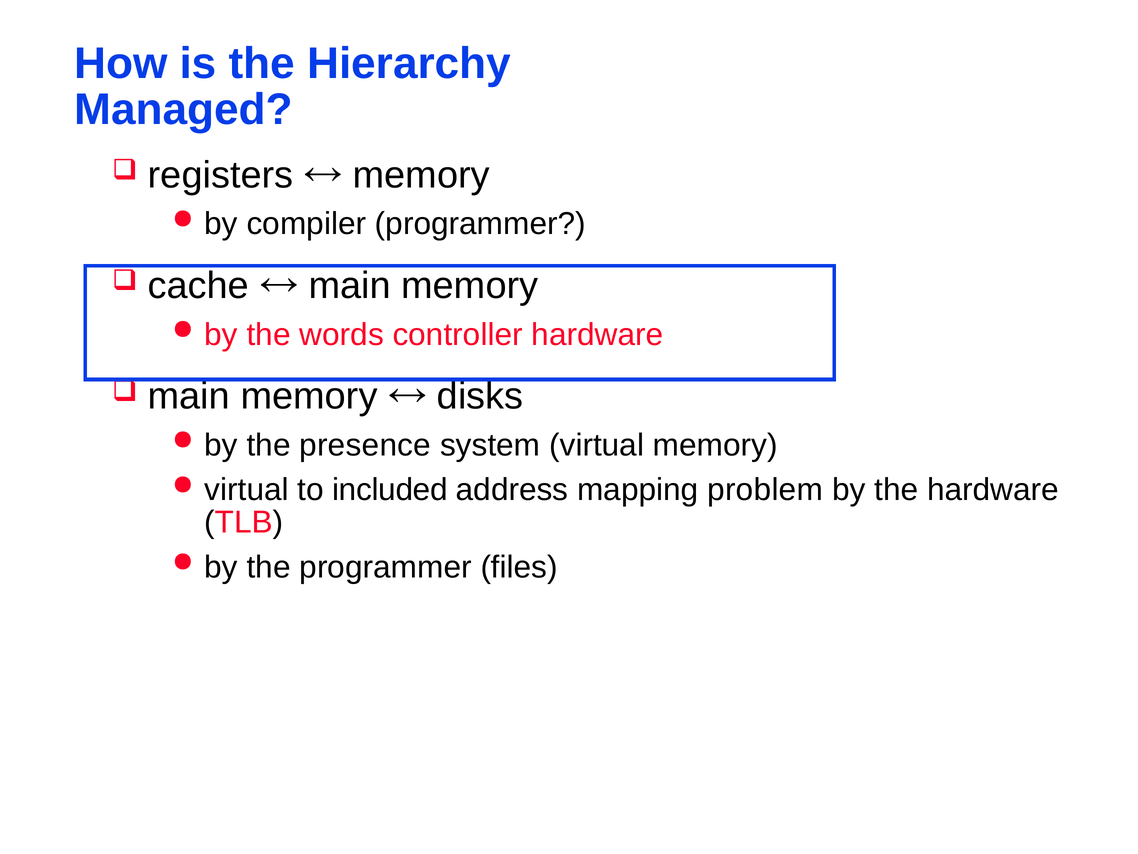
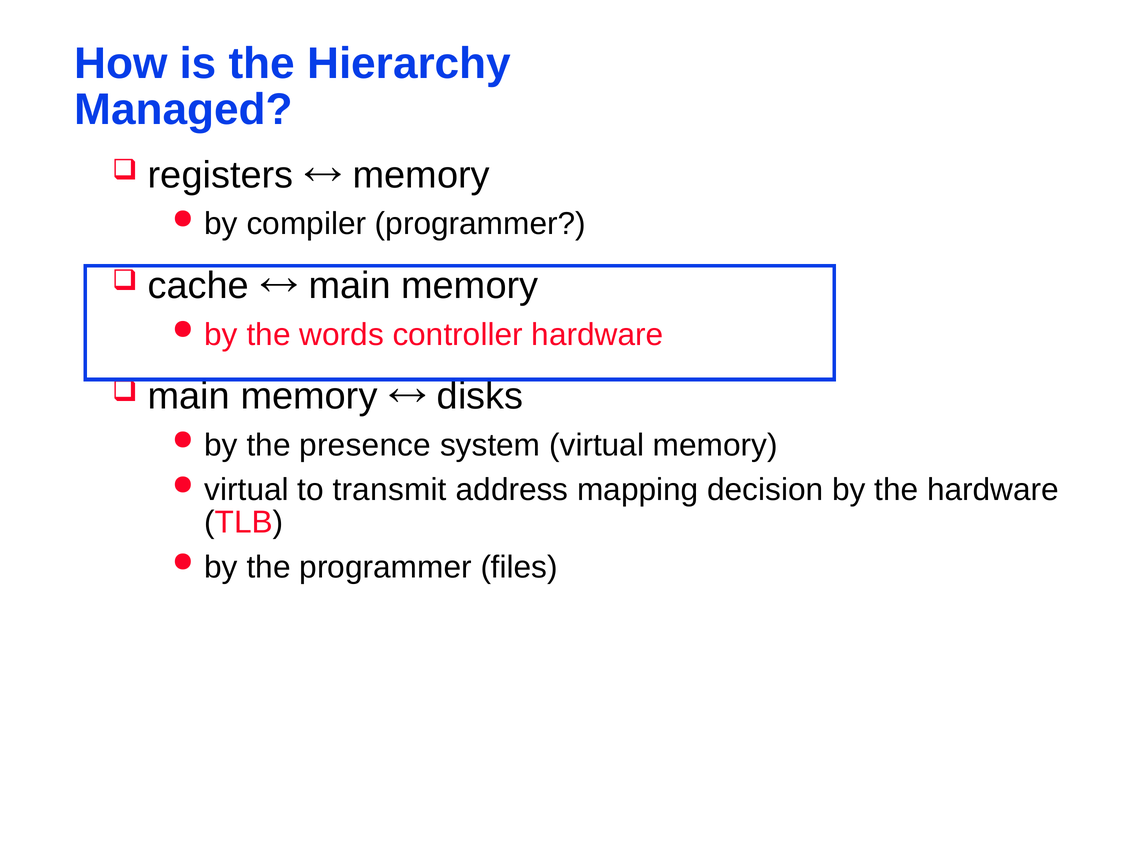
included: included -> transmit (390, 490)
problem: problem -> decision (765, 490)
